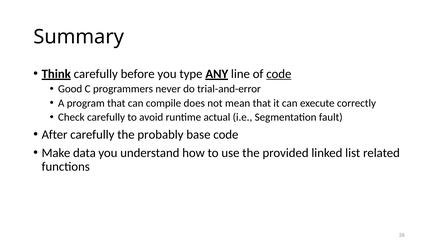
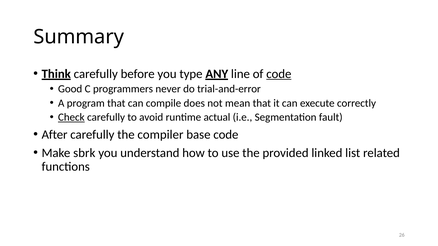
Check underline: none -> present (71, 117)
probably: probably -> compiler (160, 135)
data: data -> sbrk (84, 153)
